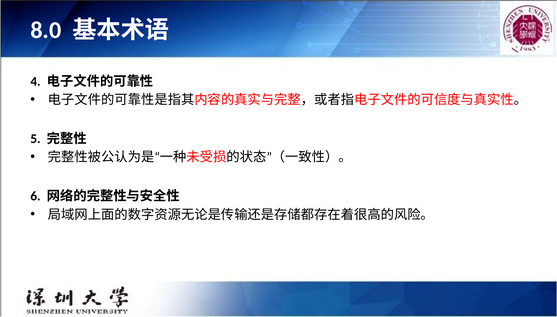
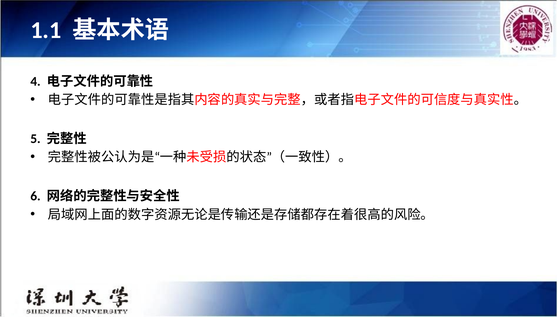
8.0: 8.0 -> 1.1 (46, 30)
